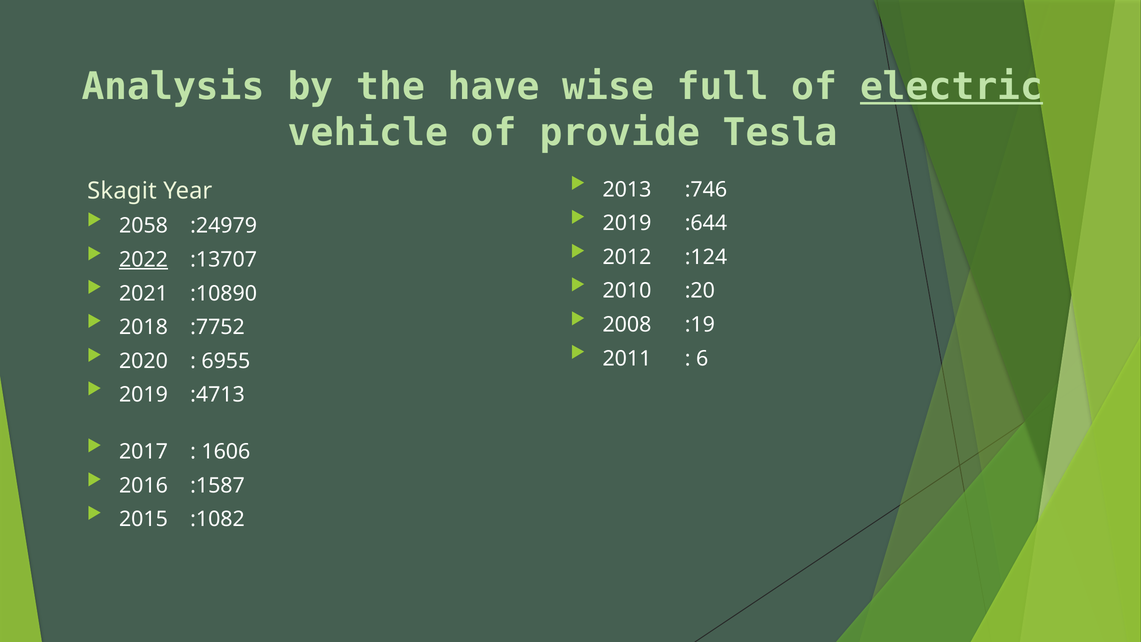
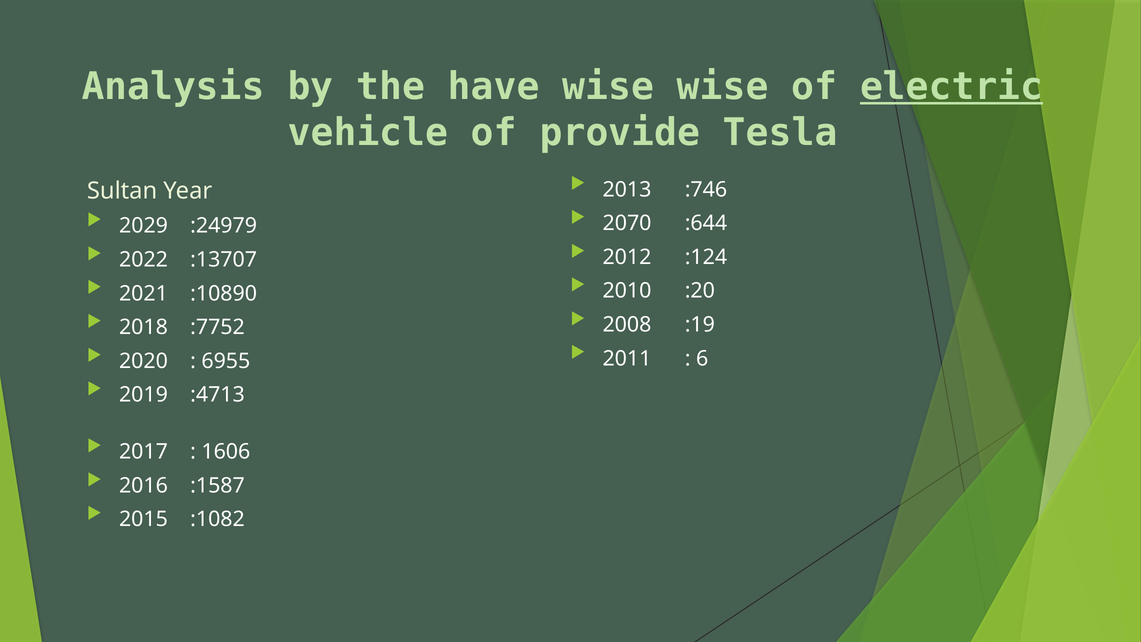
wise full: full -> wise (723, 87)
Skagit: Skagit -> Sultan (122, 191)
2019: 2019 -> 2070 (627, 223)
2058: 2058 -> 2029 (144, 226)
2022 underline: present -> none (144, 260)
